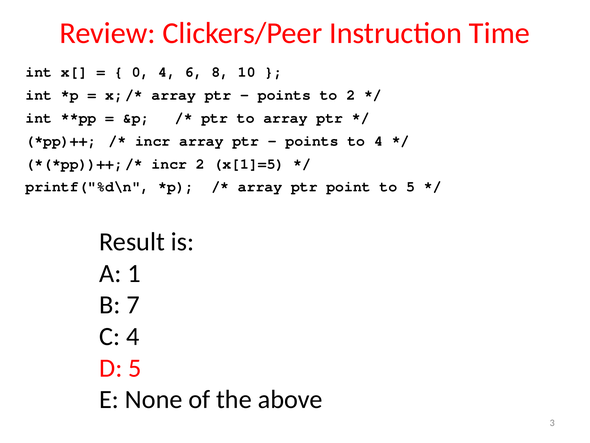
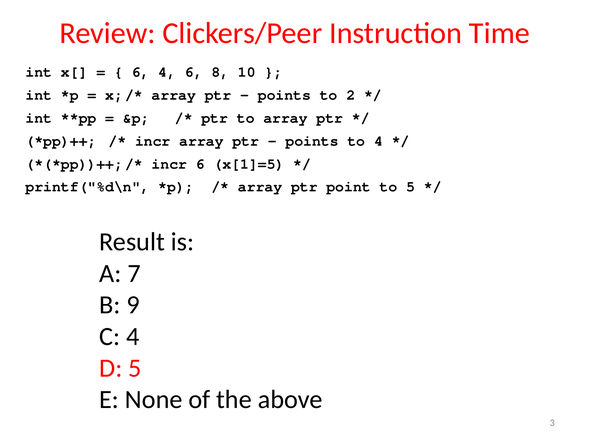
0: 0 -> 6 (141, 72)
incr 2: 2 -> 6 (200, 164)
1: 1 -> 7 (134, 273)
7: 7 -> 9 (133, 305)
